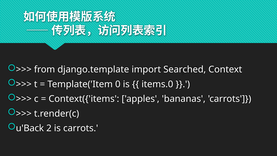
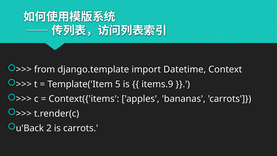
Searched: Searched -> Datetime (185, 69)
0: 0 -> 5 (118, 84)
items.0: items.0 -> items.9 (157, 84)
